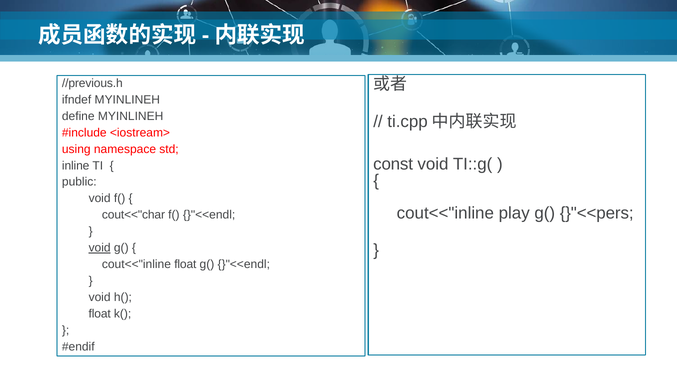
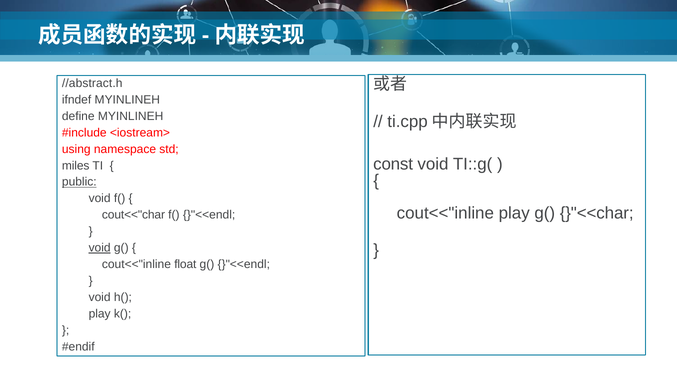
//previous.h: //previous.h -> //abstract.h (92, 83)
inline: inline -> miles (76, 165)
public underline: none -> present (79, 182)
}"<<pers: }"<<pers -> }"<<char (597, 213)
float: float -> play (100, 314)
